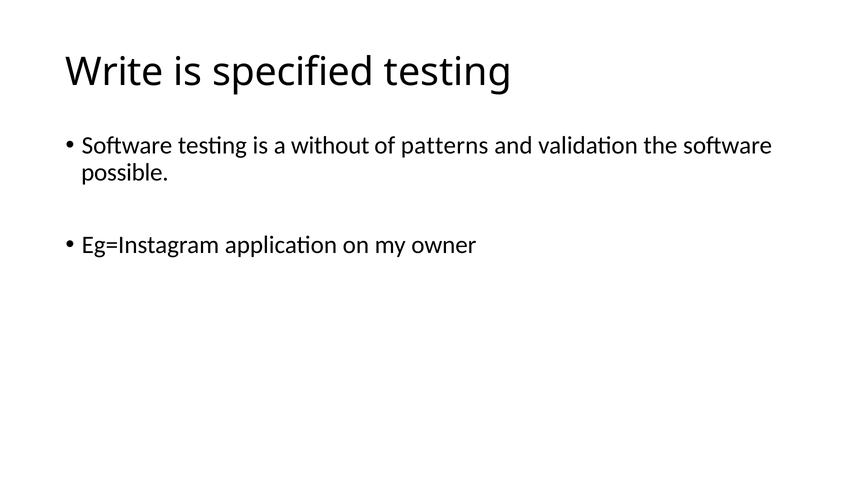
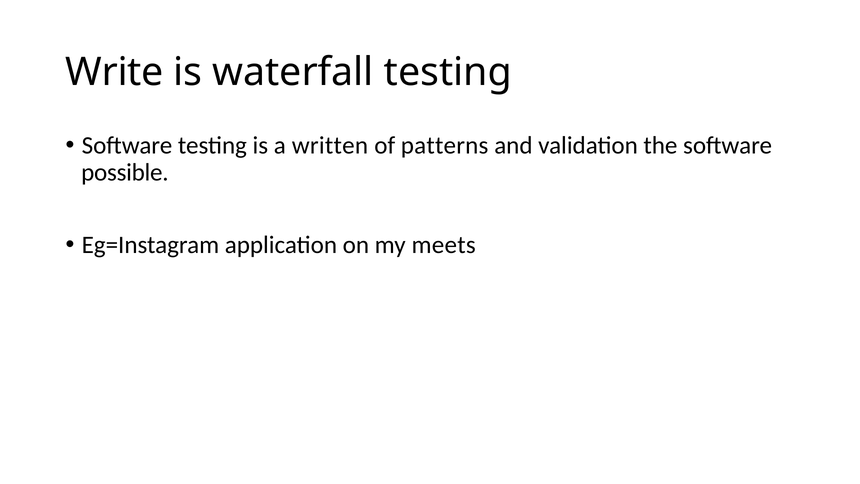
specified: specified -> waterfall (293, 72)
without: without -> written (330, 145)
owner: owner -> meets (444, 245)
